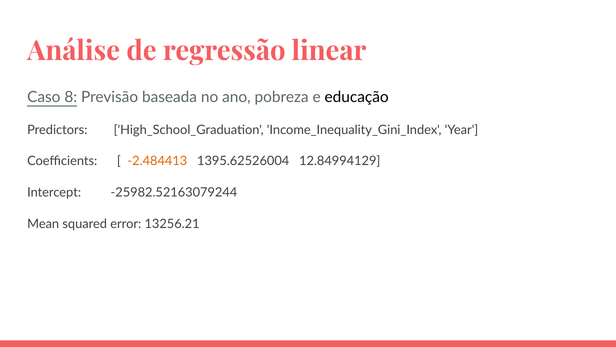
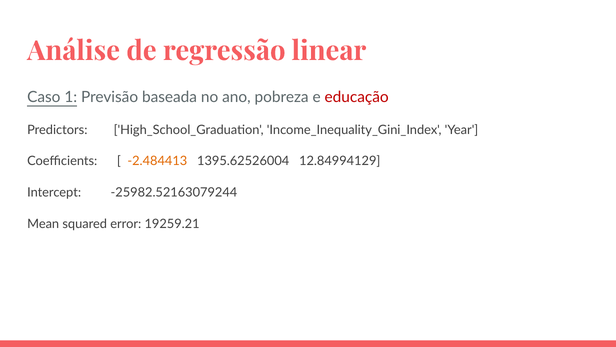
8: 8 -> 1 (71, 97)
educação colour: black -> red (357, 97)
13256.21: 13256.21 -> 19259.21 (172, 224)
